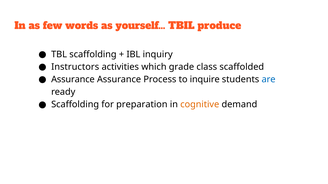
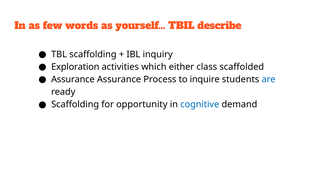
produce: produce -> describe (219, 26)
Instructors: Instructors -> Exploration (75, 67)
grade: grade -> either (181, 67)
preparation: preparation -> opportunity (142, 105)
cognitive colour: orange -> blue (200, 105)
